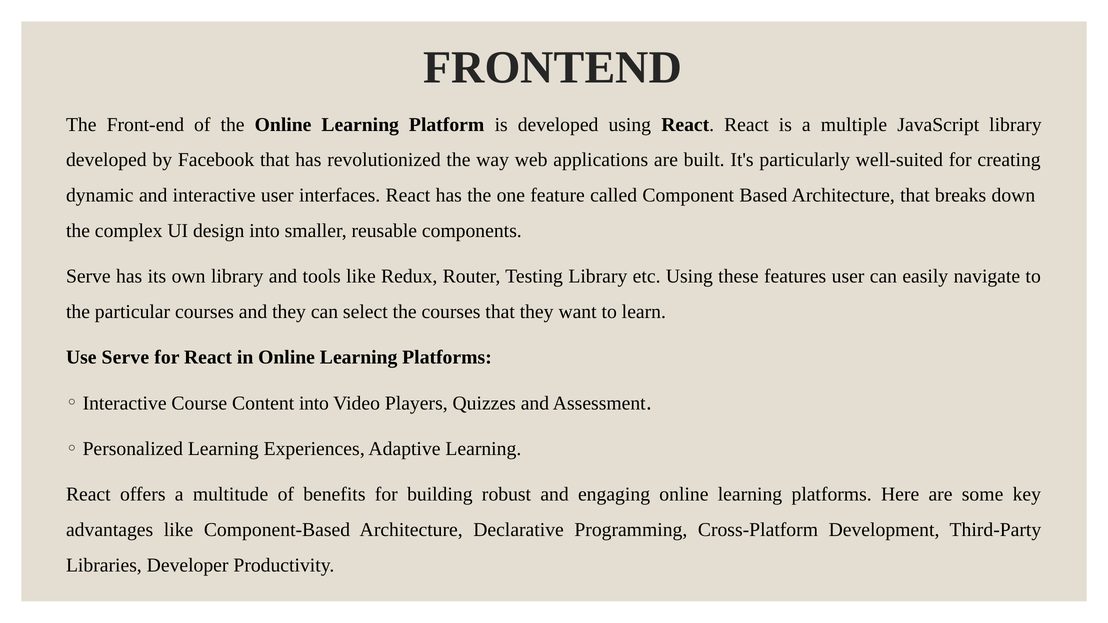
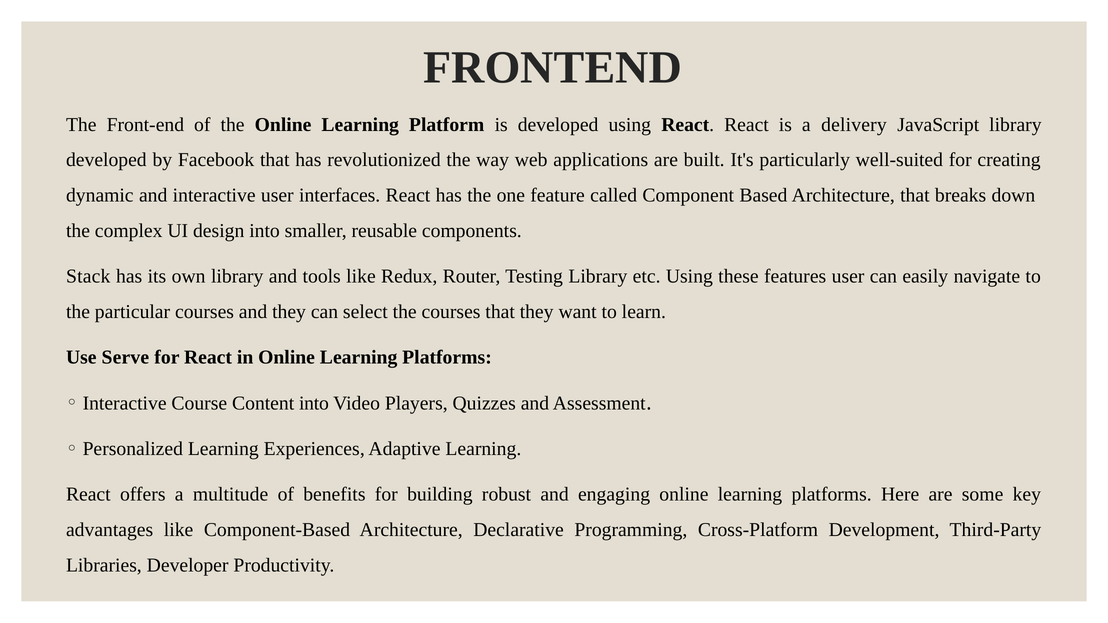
multiple: multiple -> delivery (854, 125)
Serve: Serve -> Stack (88, 276)
